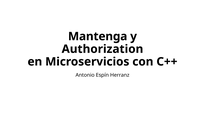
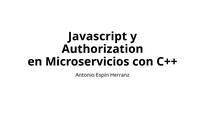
Mantenga: Mantenga -> Javascript (98, 36)
